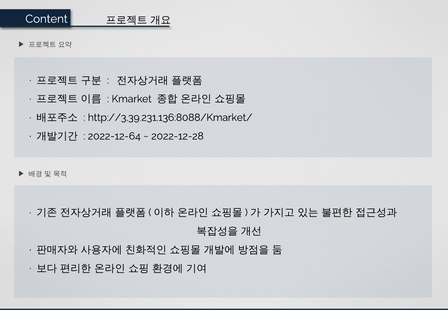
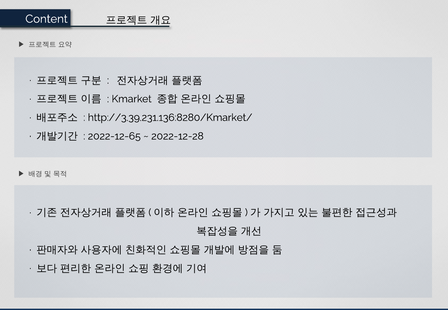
http://3.39.231.136:8088/Kmarket/: http://3.39.231.136:8088/Kmarket/ -> http://3.39.231.136:8280/Kmarket/ (170, 118)
2022-12-64: 2022-12-64 -> 2022-12-65 (114, 136)
